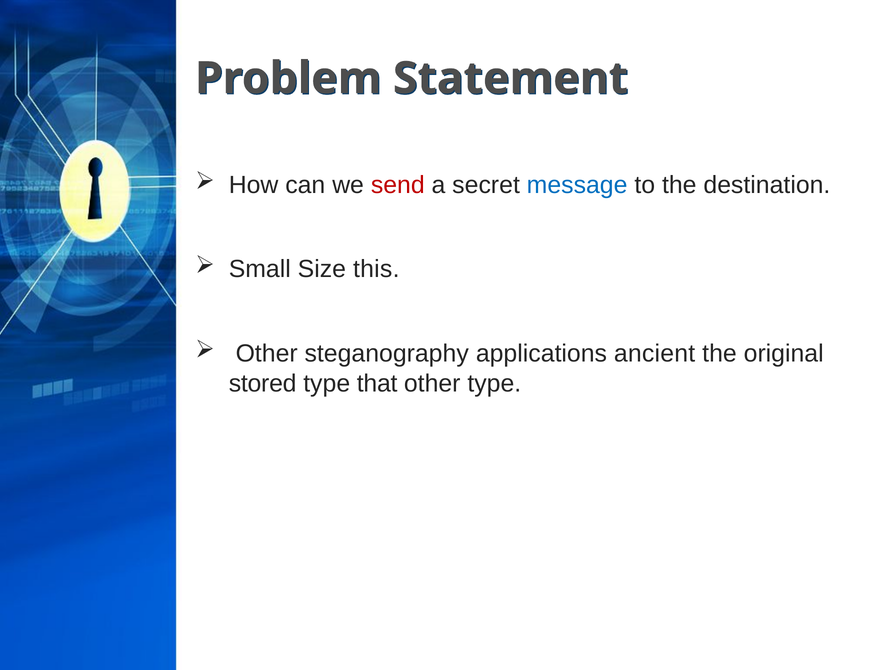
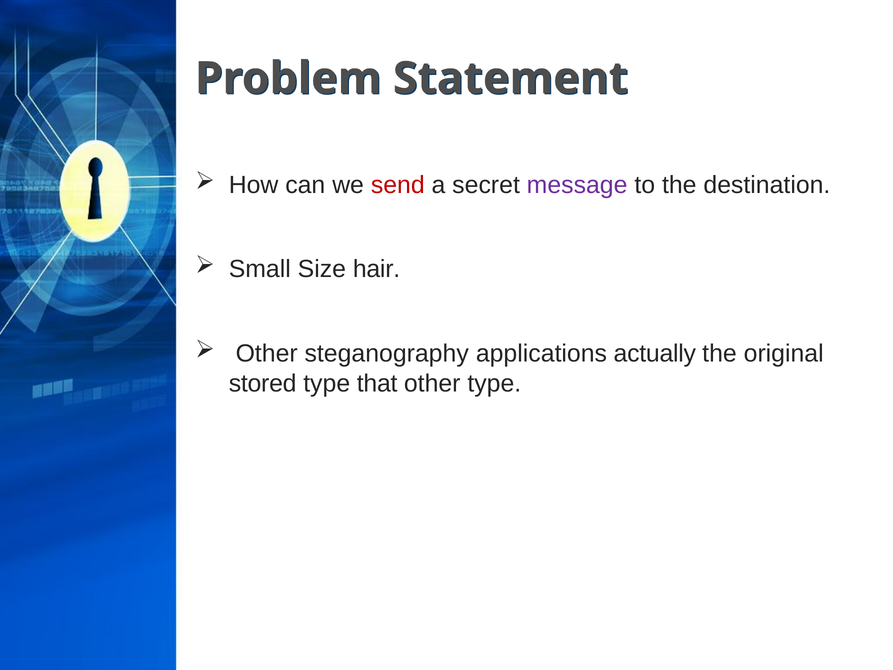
message colour: blue -> purple (577, 185)
this: this -> hair (377, 269)
ancient: ancient -> actually (655, 354)
